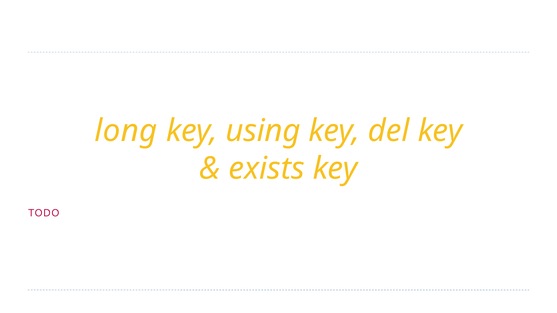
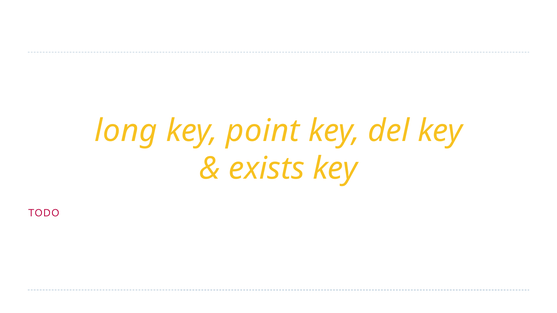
using: using -> point (263, 131)
